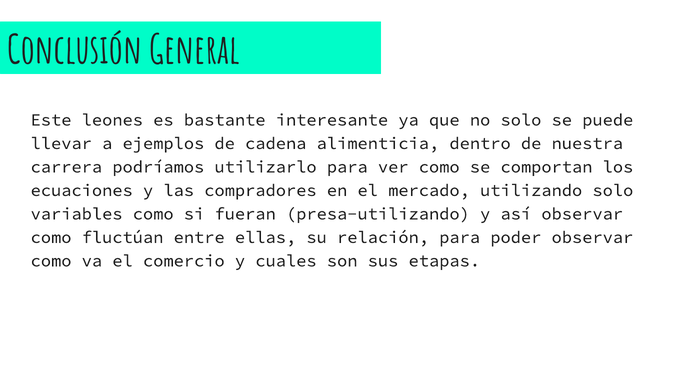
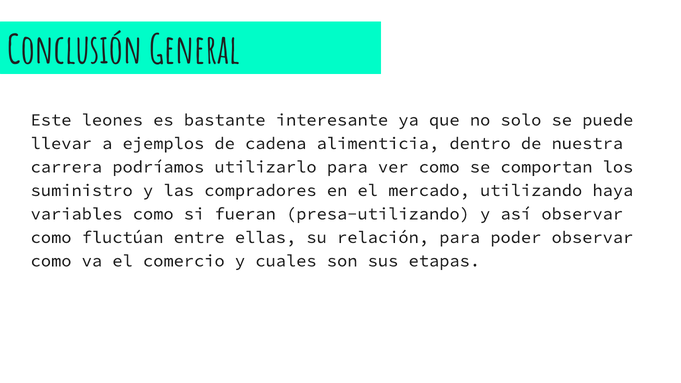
ecuaciones: ecuaciones -> suministro (82, 190)
utilizando solo: solo -> haya (613, 190)
